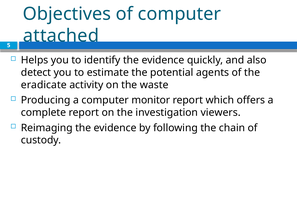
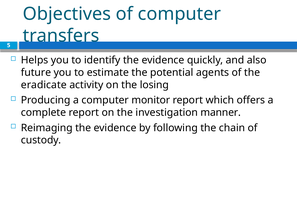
attached: attached -> transfers (61, 36)
detect: detect -> future (36, 72)
waste: waste -> losing (154, 85)
viewers: viewers -> manner (221, 112)
